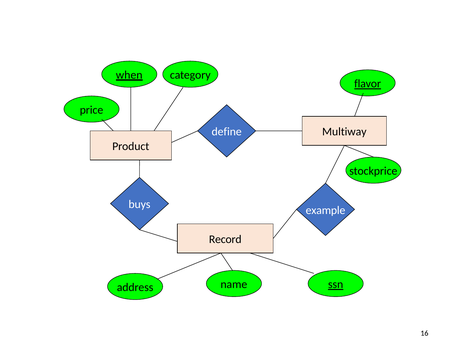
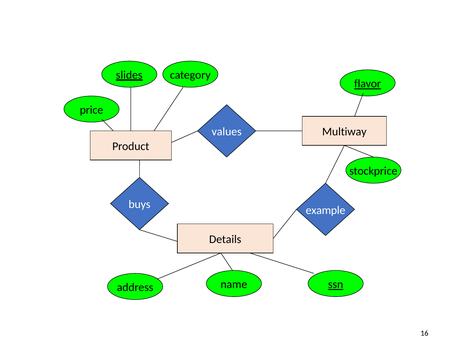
when: when -> slides (129, 75)
define: define -> values (227, 132)
Record: Record -> Details (225, 239)
